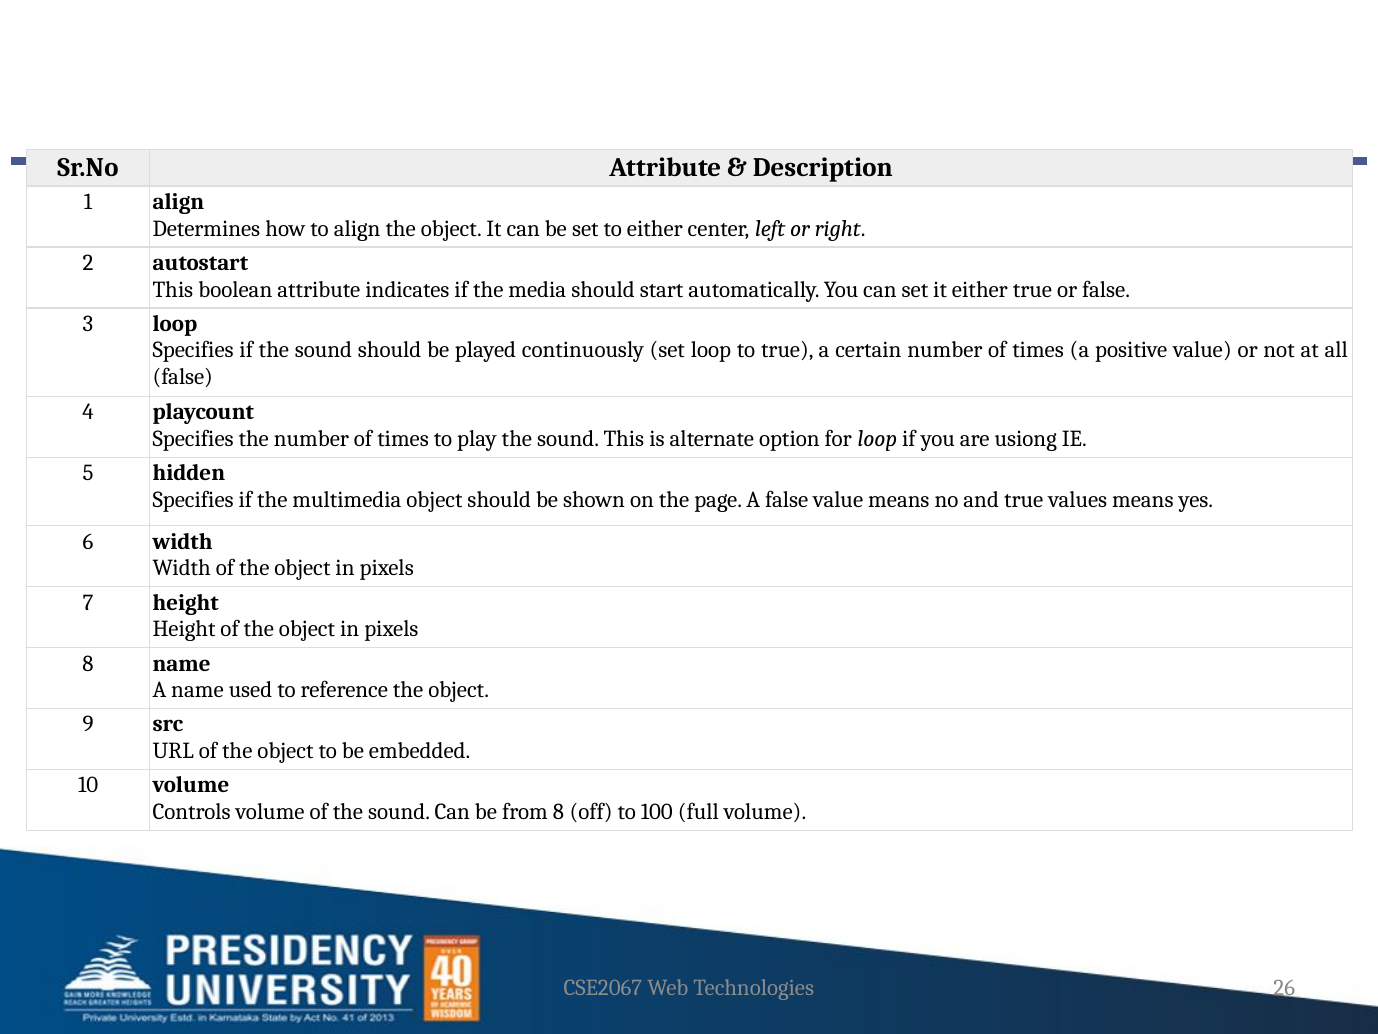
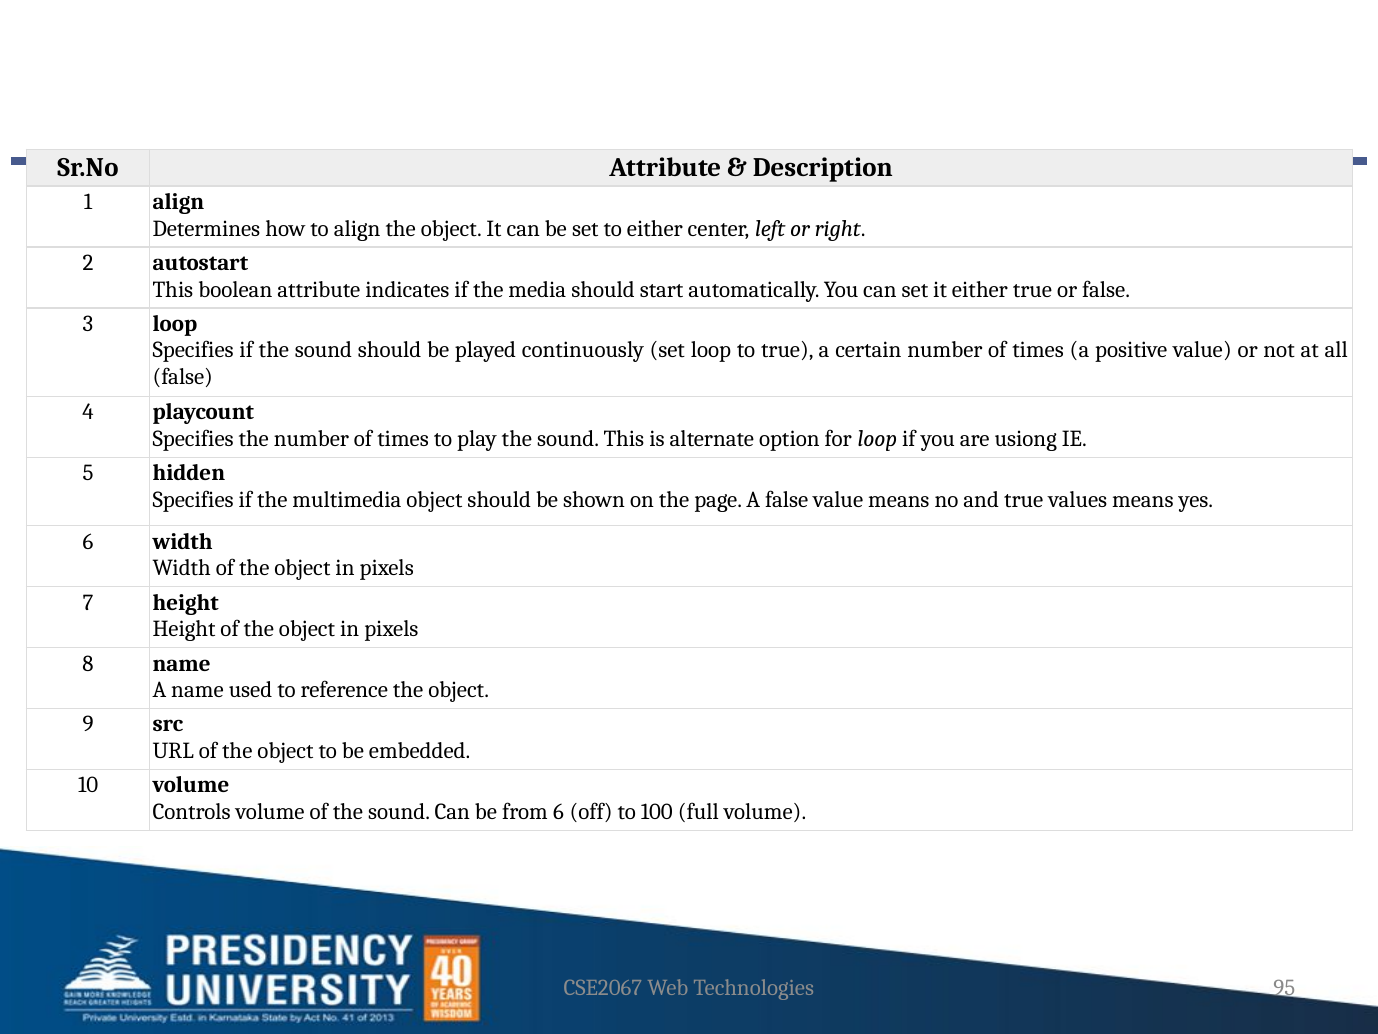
from 8: 8 -> 6 (558, 811)
26: 26 -> 95 (1284, 987)
